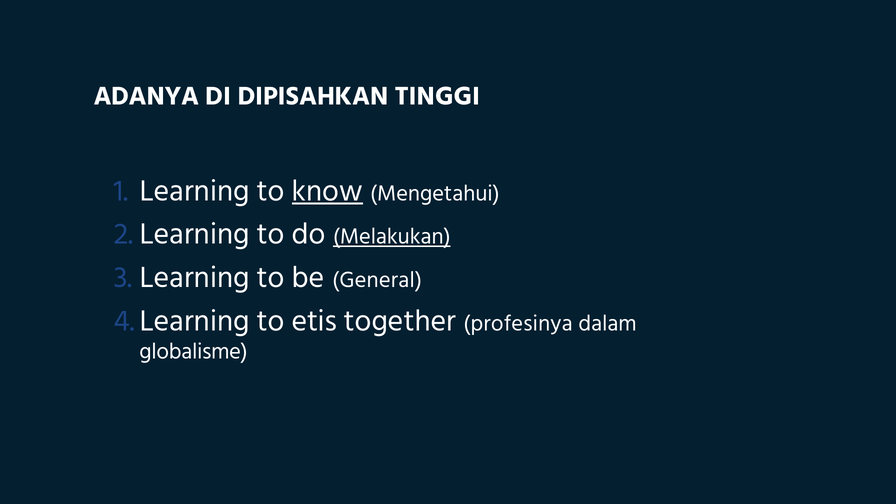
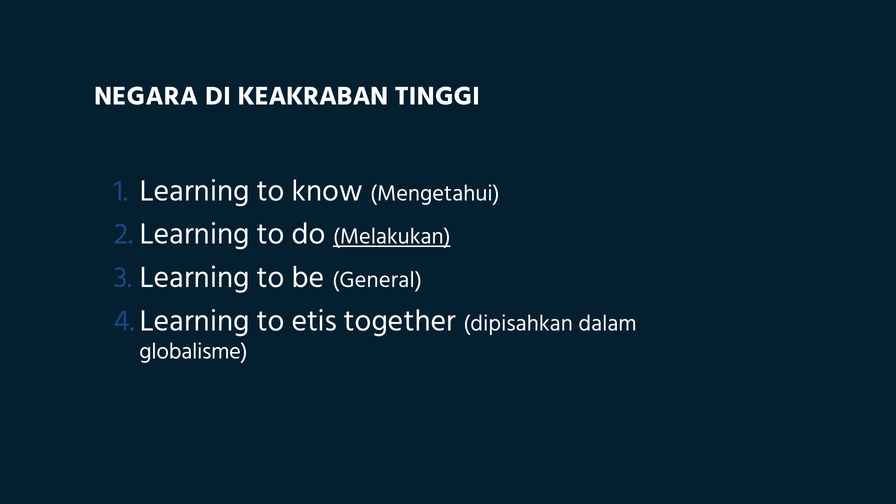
ADANYA: ADANYA -> NEGARA (146, 96)
DIPISAHKAN: DIPISAHKAN -> KEAKRABAN (313, 96)
know underline: present -> none (327, 191)
profesinya: profesinya -> dipisahkan (518, 323)
